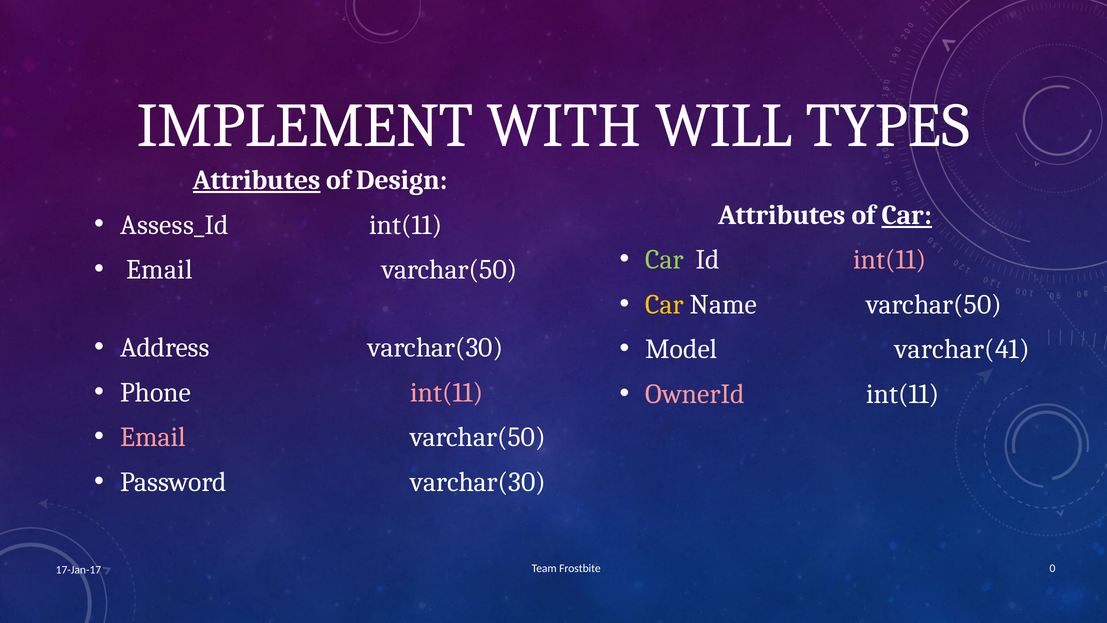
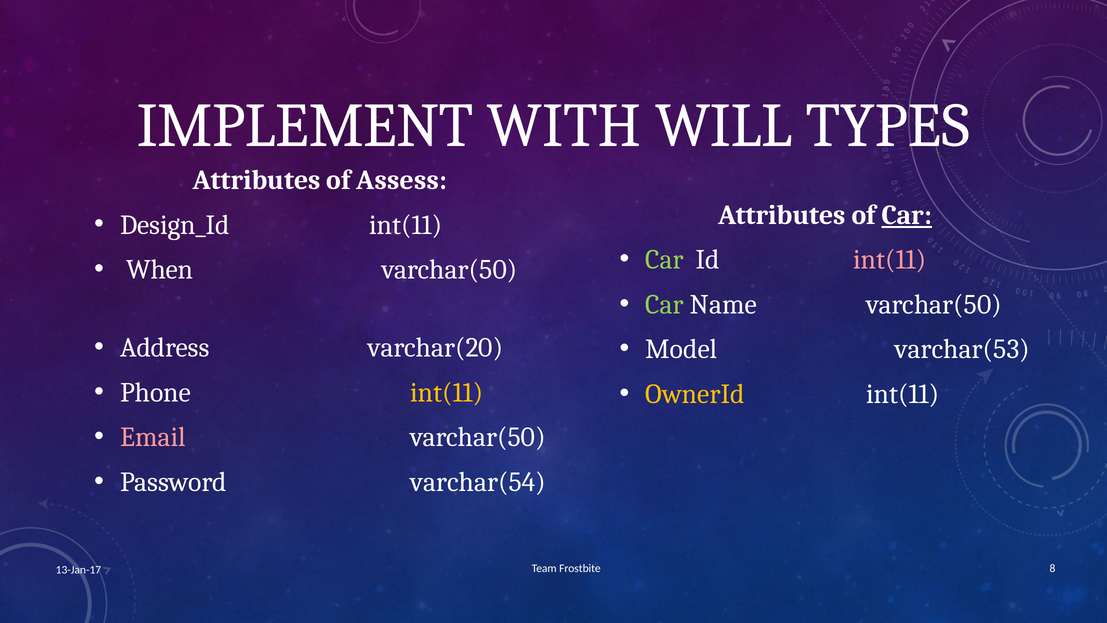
Attributes underline: present -> none (257, 180)
Design: Design -> Assess (402, 180)
Assess_Id: Assess_Id -> Design_Id (175, 225)
Email: Email -> When (160, 270)
Car colour: yellow -> light green (665, 304)
Address varchar(30: varchar(30 -> varchar(20 (435, 348)
varchar(41: varchar(41 -> varchar(53 (962, 349)
int(11 colour: pink -> yellow (447, 392)
OwnerId colour: pink -> yellow (695, 394)
Password varchar(30: varchar(30 -> varchar(54 (478, 482)
17-Jan-17: 17-Jan-17 -> 13-Jan-17 (78, 570)
0: 0 -> 8 (1053, 568)
